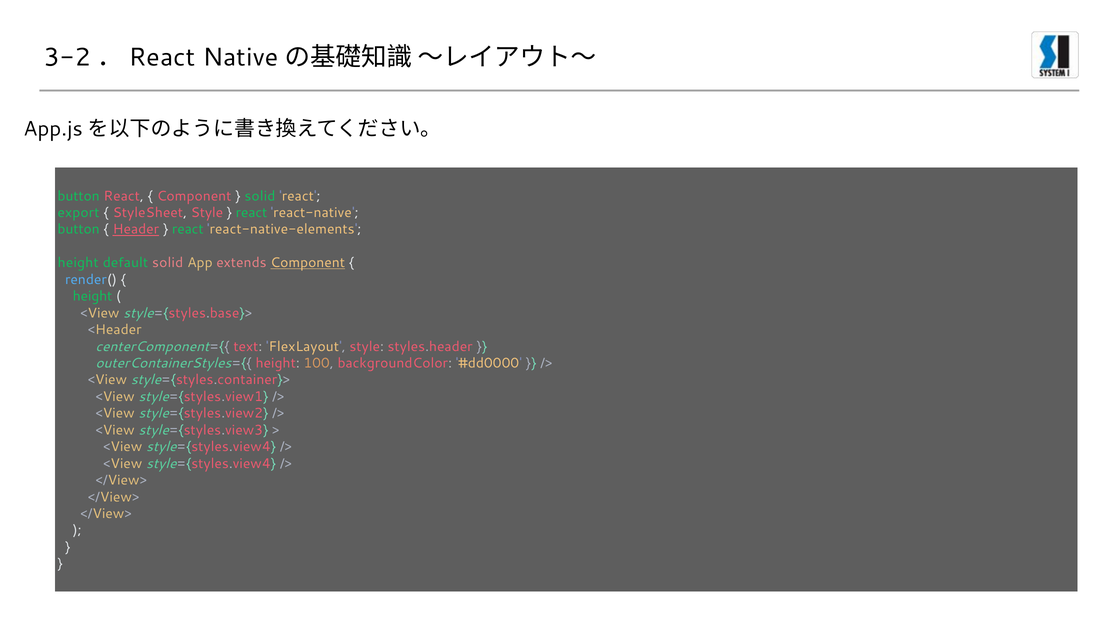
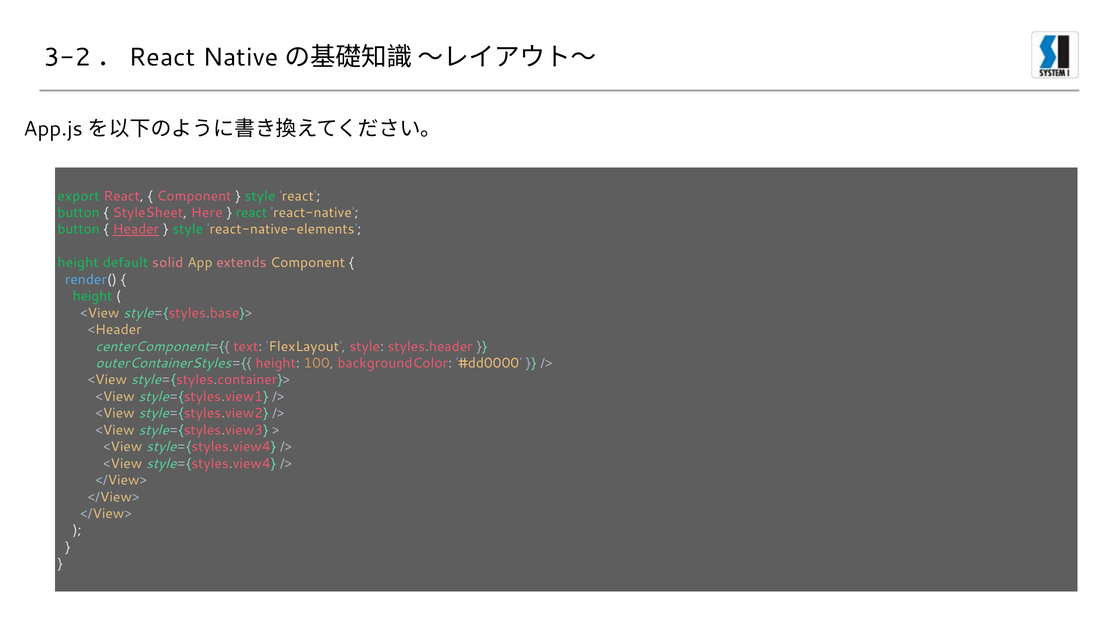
button: button -> export (79, 196)
solid: solid -> style (260, 196)
export: export -> button (79, 213)
StyleSheet Style: Style -> Here (207, 213)
react: react -> style (188, 229)
Component underline: present -> none (308, 263)
